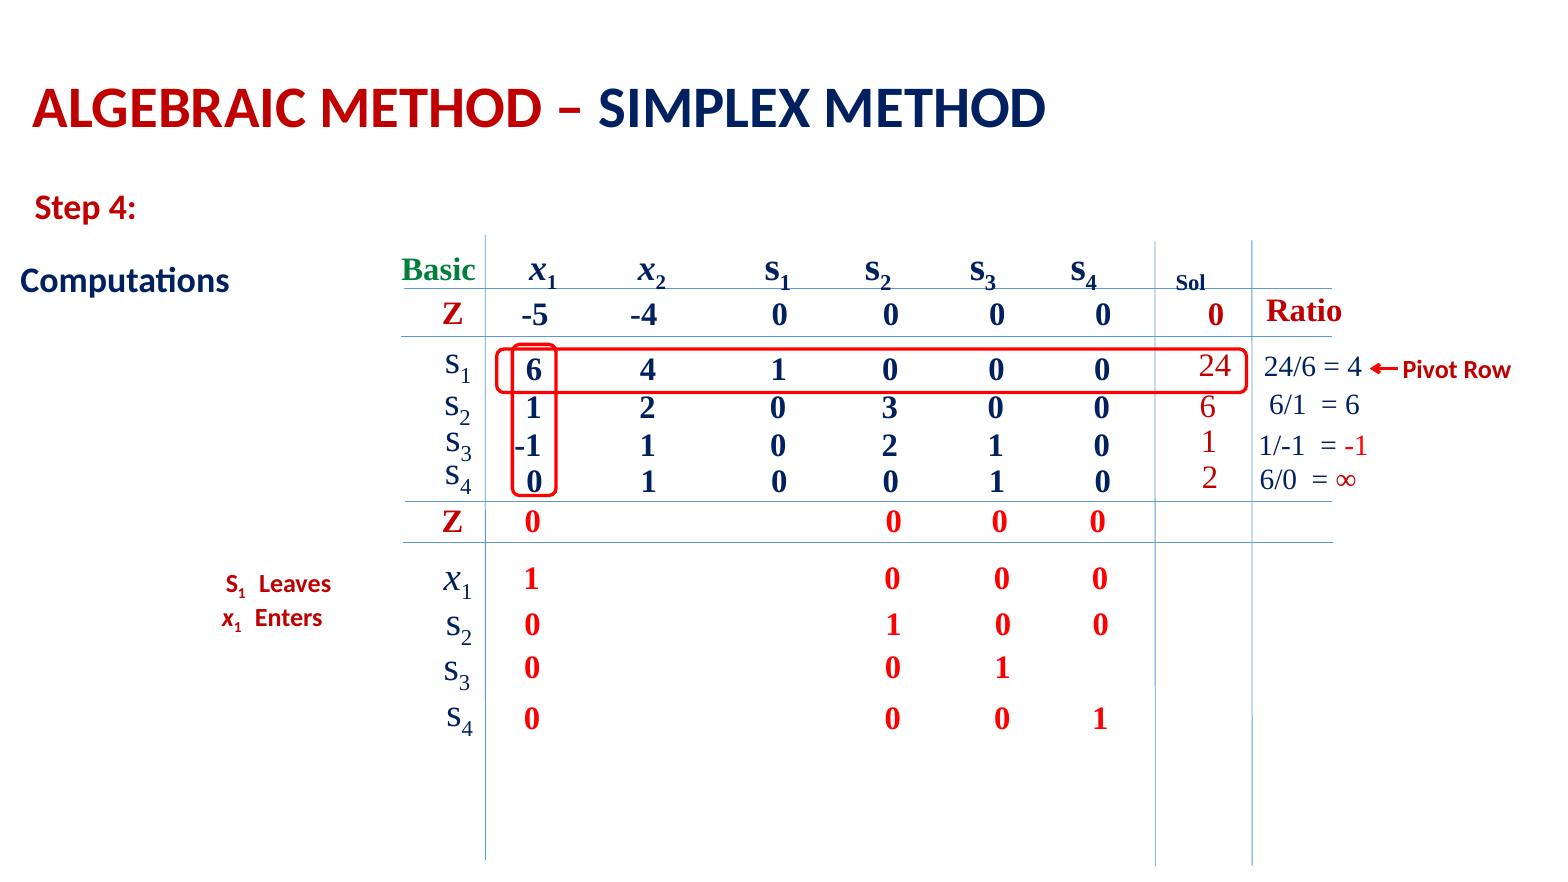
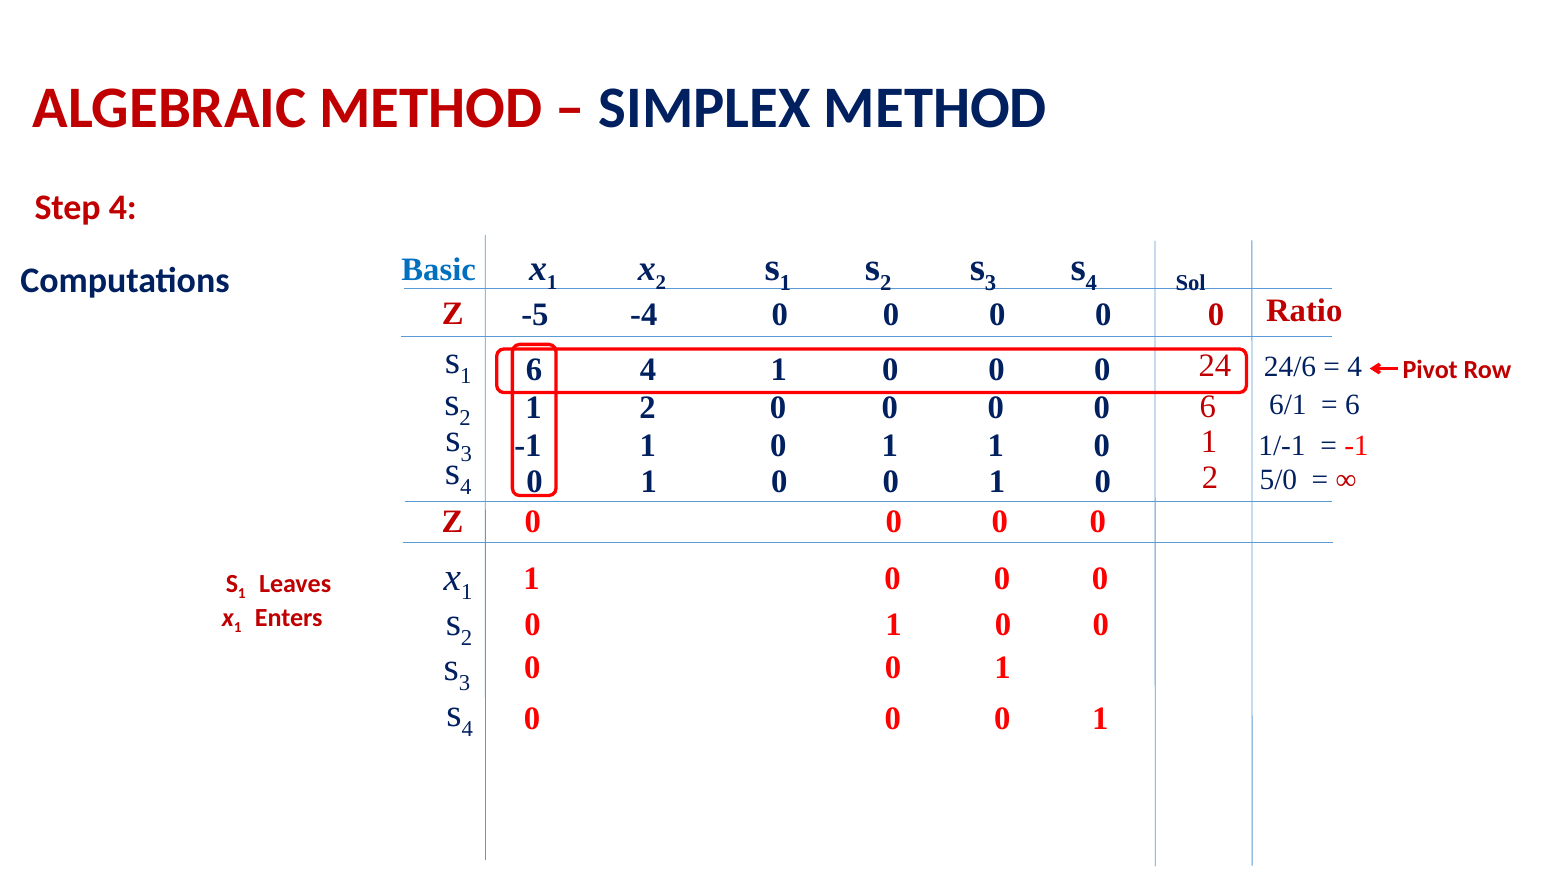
Basic colour: green -> blue (439, 269)
2 0 3: 3 -> 0 (890, 408)
1 0 2: 2 -> 1 (890, 446)
6/0: 6/0 -> 5/0 (1278, 479)
